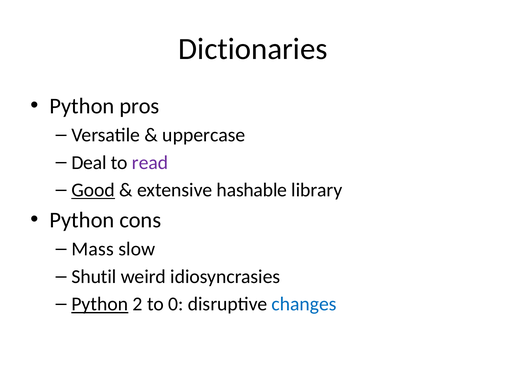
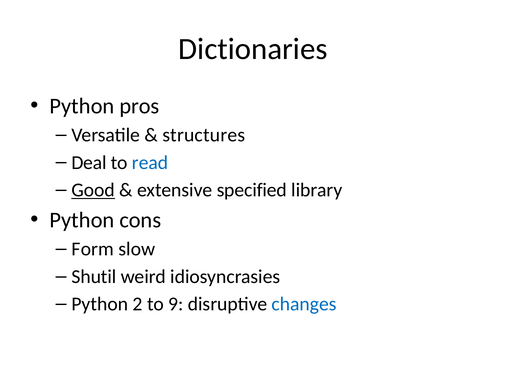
uppercase: uppercase -> structures (204, 135)
read colour: purple -> blue (150, 163)
hashable: hashable -> specified (252, 190)
Mass: Mass -> Form (93, 249)
Python underline: present -> none (100, 305)
0: 0 -> 9 (176, 305)
